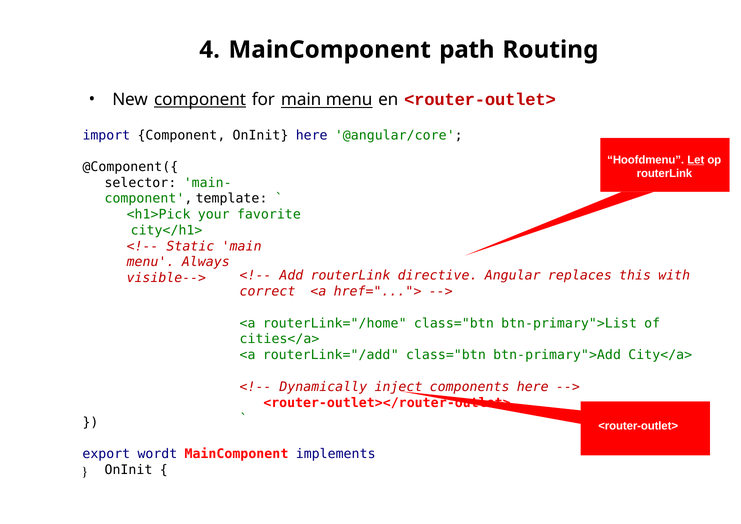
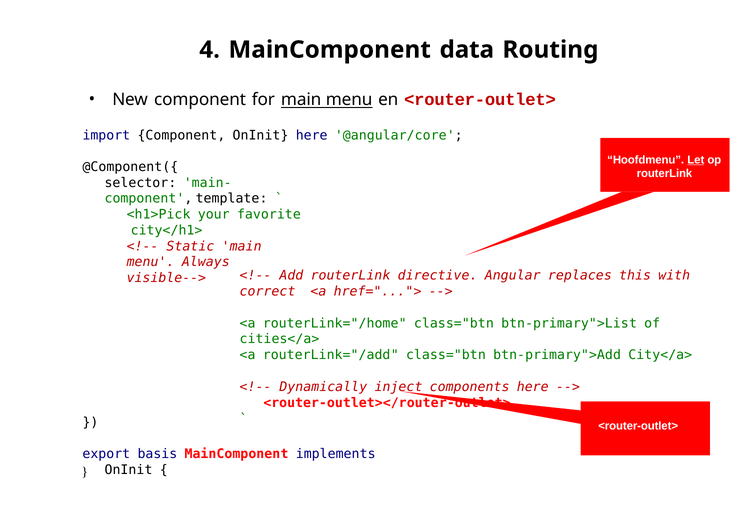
path: path -> data (467, 50)
component underline: present -> none (200, 99)
wordt: wordt -> basis (157, 454)
